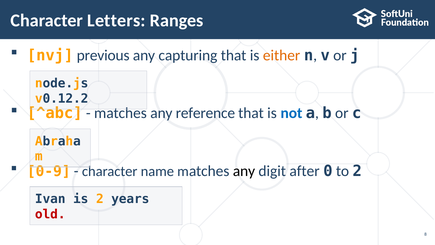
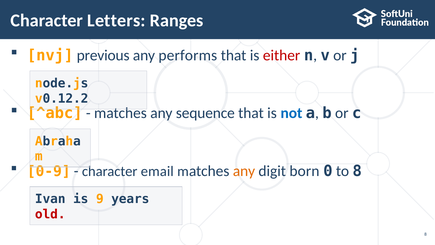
capturing: capturing -> performs (188, 55)
either colour: orange -> red (282, 55)
reference: reference -> sequence (205, 113)
name: name -> email (157, 171)
any colour: black -> orange (244, 171)
after: after -> born (304, 171)
to 2: 2 -> 8 (357, 171)
is 2: 2 -> 9 (100, 199)
